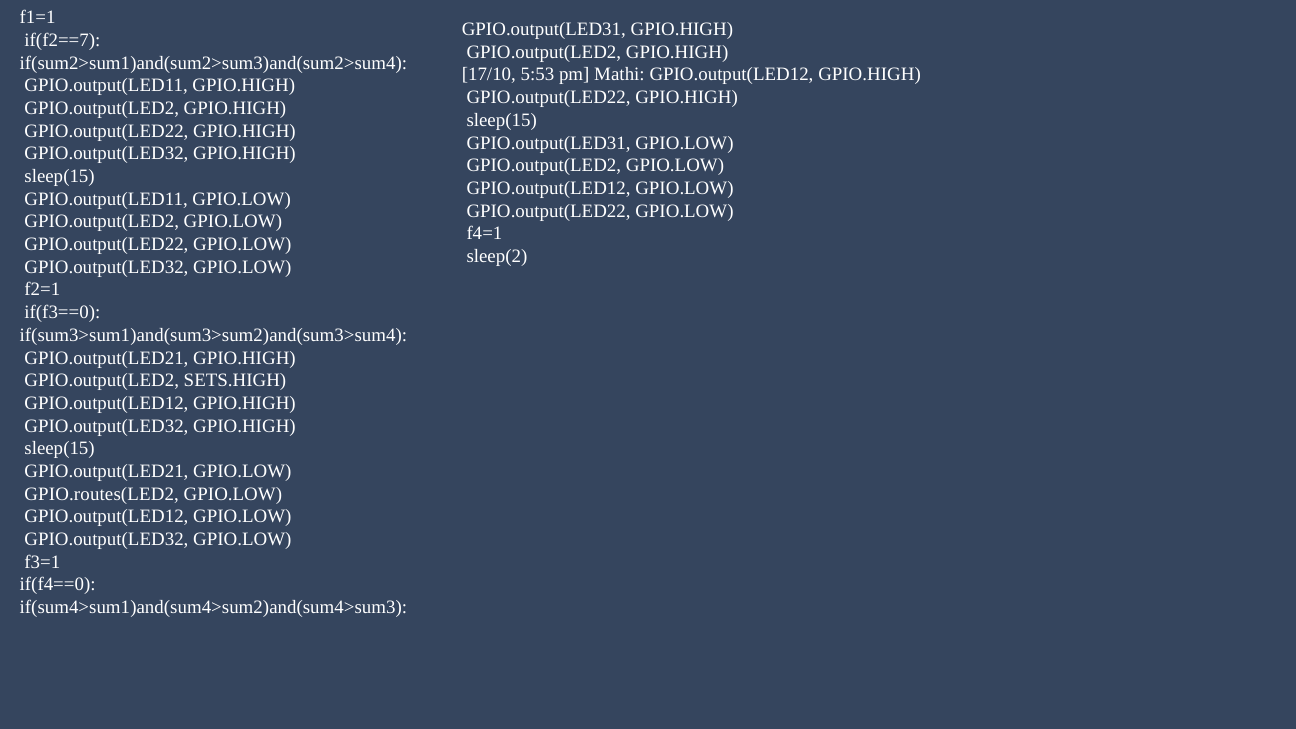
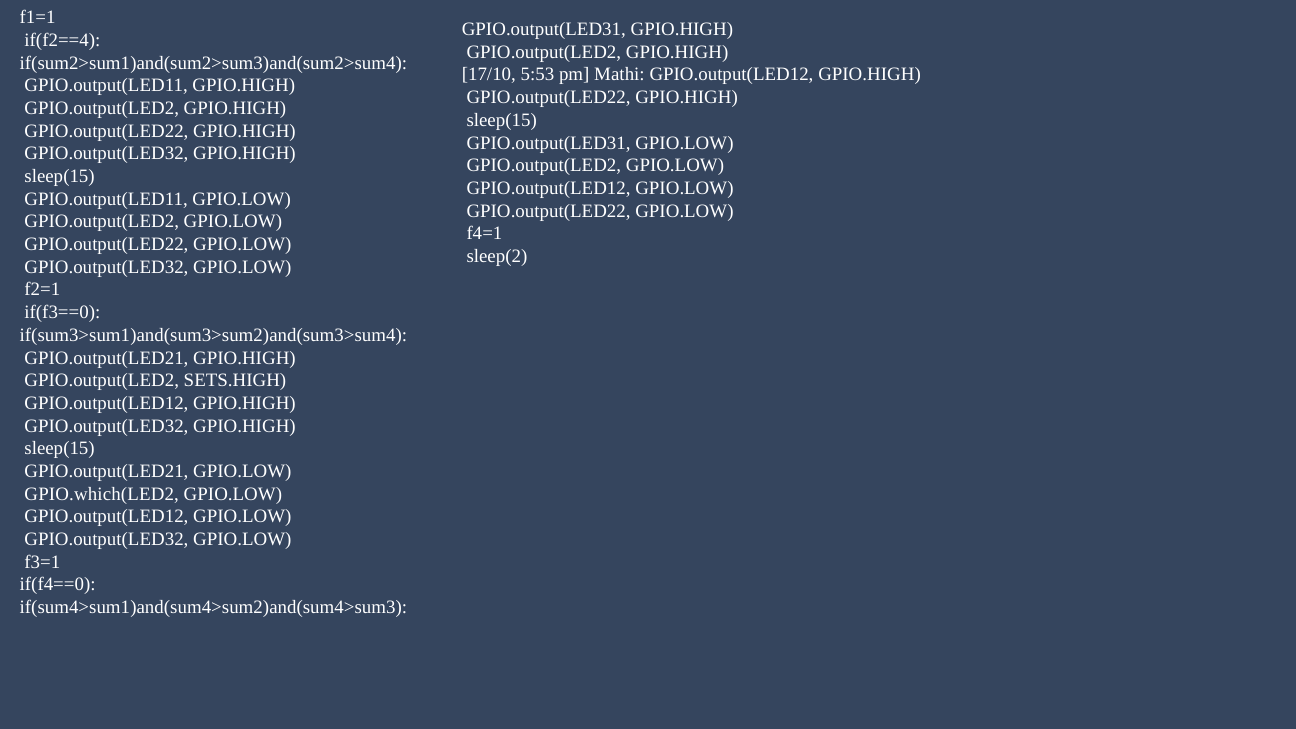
if(f2==7: if(f2==7 -> if(f2==4 (62, 40)
GPIO.routes(LED2: GPIO.routes(LED2 -> GPIO.which(LED2 (102, 494)
